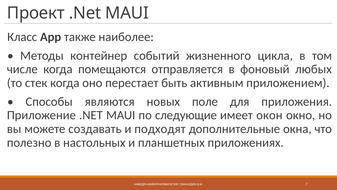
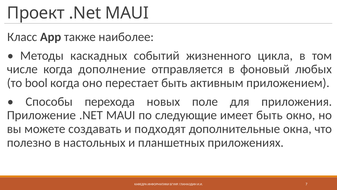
контейнер: контейнер -> каскадных (99, 55)
помещаются: помещаются -> дополнение (112, 69)
стек: стек -> bool (36, 83)
являются: являются -> перехода (110, 101)
имеет окон: окон -> быть (269, 115)
